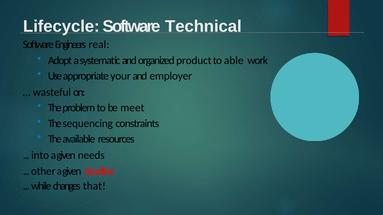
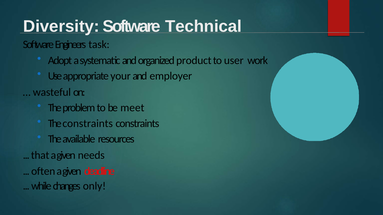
Lifecycle: Lifecycle -> Diversity (61, 26)
real: real -> task (99, 44)
able: able -> user (234, 61)
The sequencing: sequencing -> constraints (88, 124)
into: into -> that (40, 156)
other: other -> often (43, 171)
that: that -> only (94, 186)
